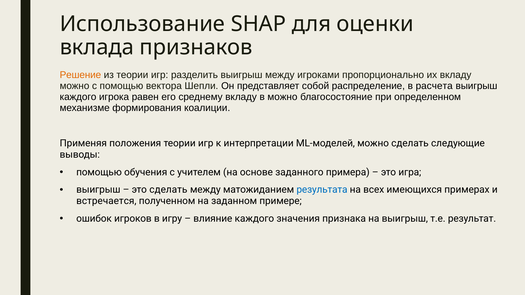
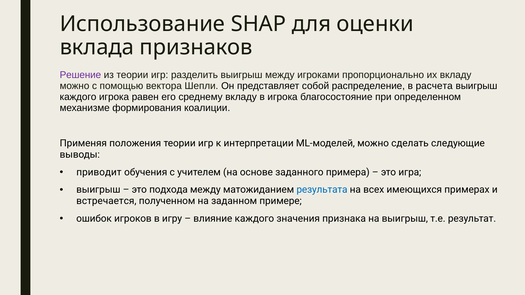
Решение colour: orange -> purple (80, 75)
в можно: можно -> игрока (282, 97)
помощью: помощью -> приводит (99, 172)
это сделать: сделать -> подхода (168, 190)
